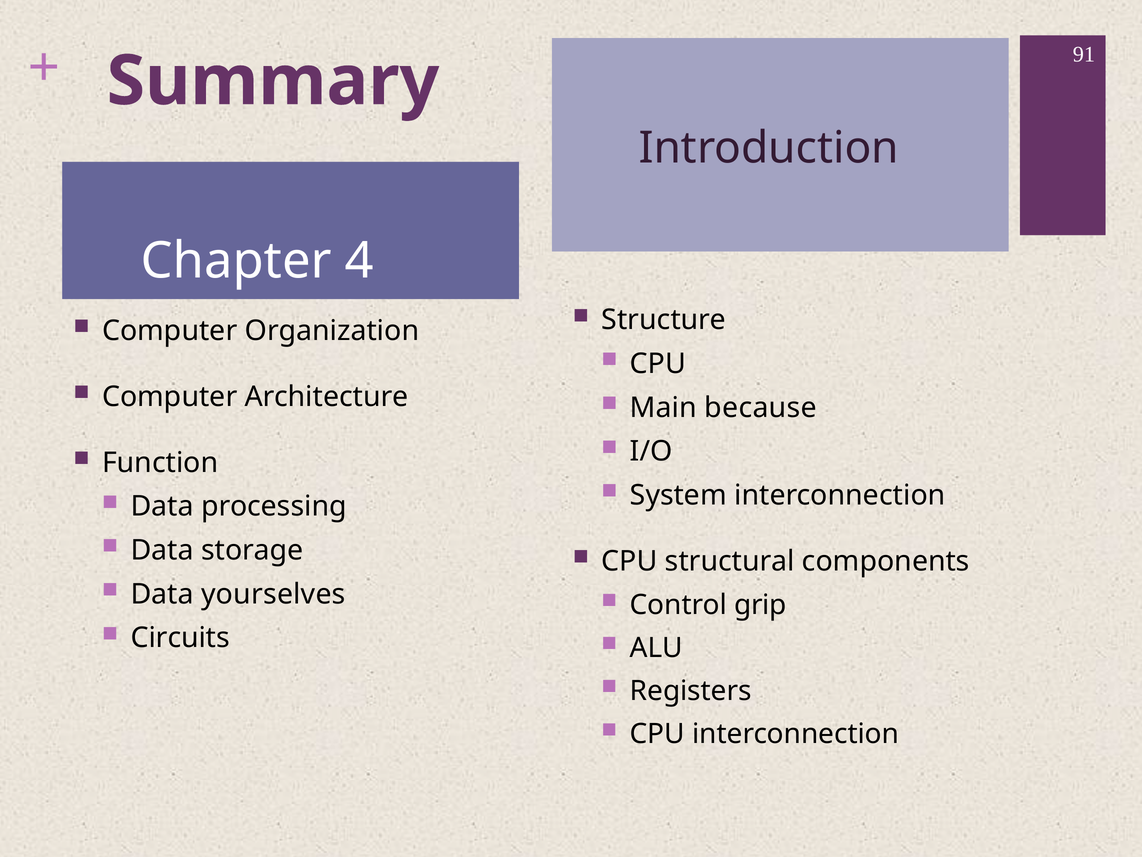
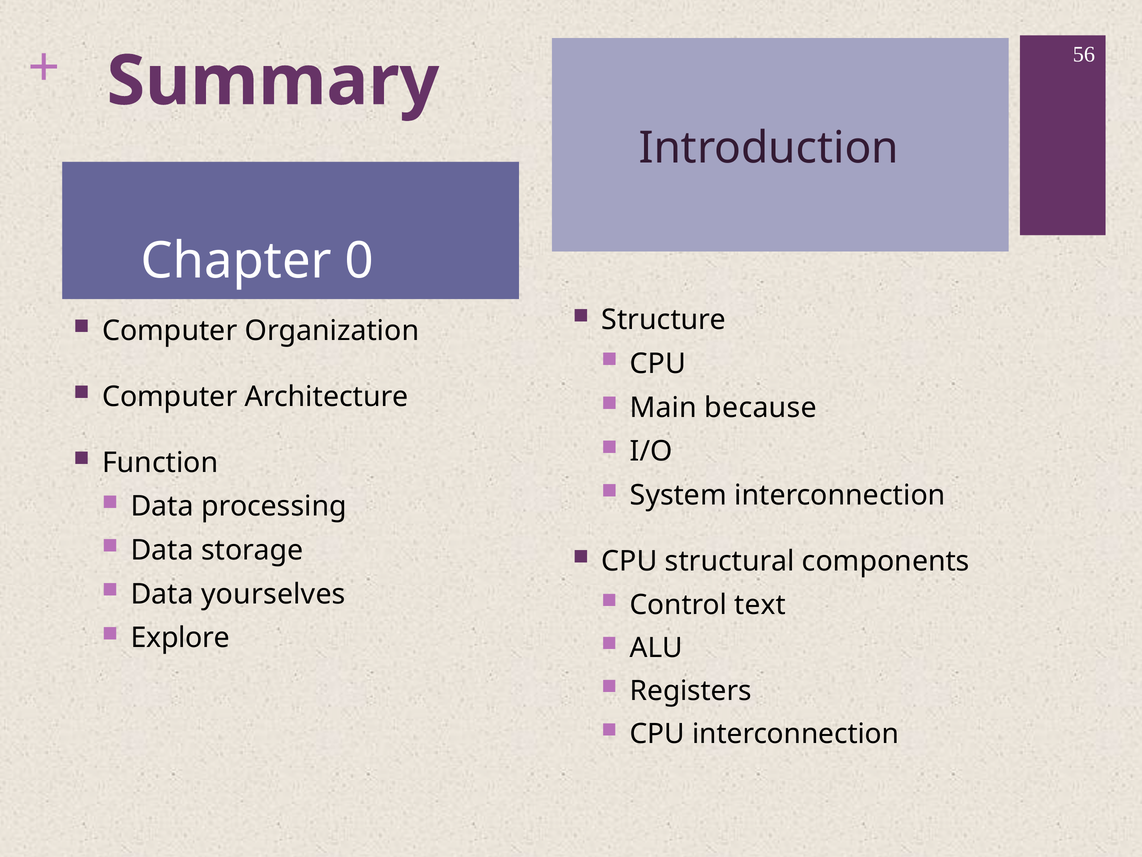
91: 91 -> 56 (1084, 55)
4: 4 -> 0 (359, 261)
grip: grip -> text (760, 604)
Circuits: Circuits -> Explore (180, 638)
